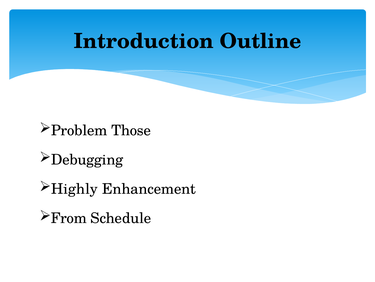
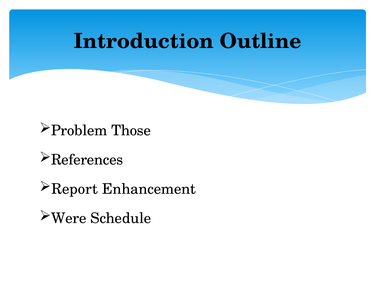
Debugging: Debugging -> References (87, 159)
Highly: Highly -> Report (75, 189)
From: From -> Were (69, 218)
